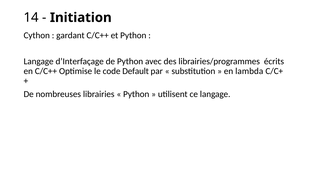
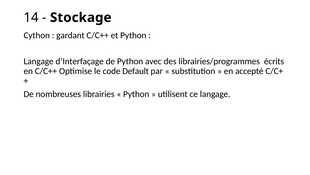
Initiation: Initiation -> Stockage (81, 17)
lambda: lambda -> accepté (249, 71)
